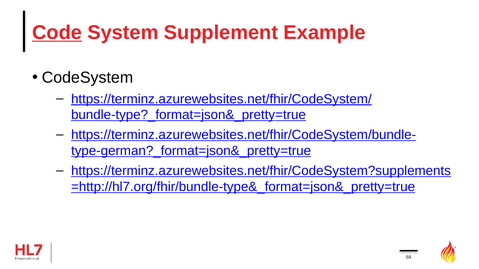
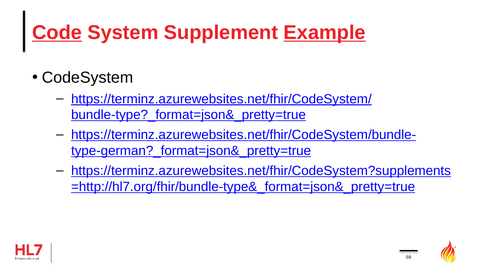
Example underline: none -> present (325, 33)
